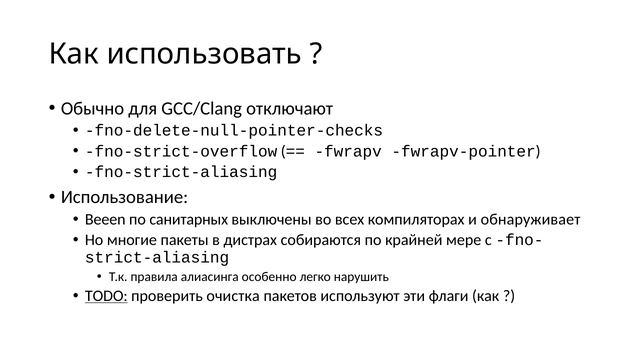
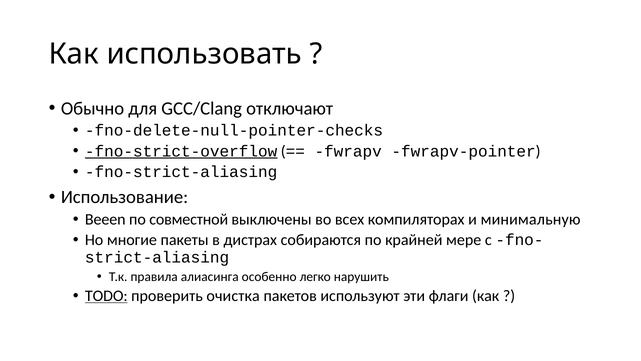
fno-strict-overflow underline: none -> present (181, 151)
санитарных: санитарных -> совместной (189, 219)
обнаруживает: обнаруживает -> минимальную (531, 219)
